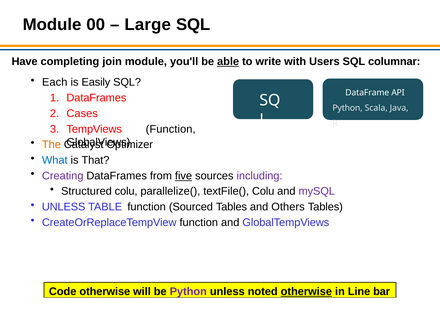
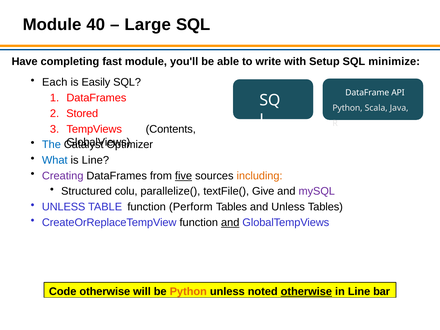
00: 00 -> 40 (96, 25)
join: join -> fast (112, 62)
able underline: present -> none (228, 62)
Users: Users -> Setup (324, 62)
columnar: columnar -> minimize (394, 62)
Cases: Cases -> Stored (82, 114)
TempViews Function: Function -> Contents (171, 129)
The colour: orange -> blue (51, 145)
is That: That -> Line (95, 160)
including colour: purple -> orange (260, 176)
textFile( Colu: Colu -> Give (263, 191)
Sourced: Sourced -> Perform (191, 207)
and Others: Others -> Unless (288, 207)
and underline: none -> present (230, 223)
Python colour: purple -> orange (188, 292)
